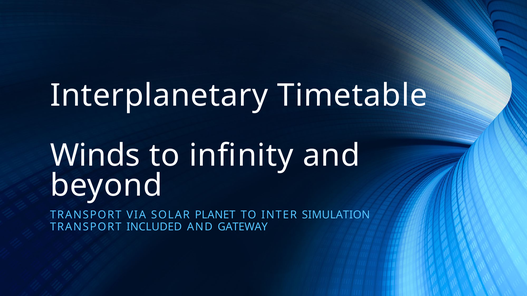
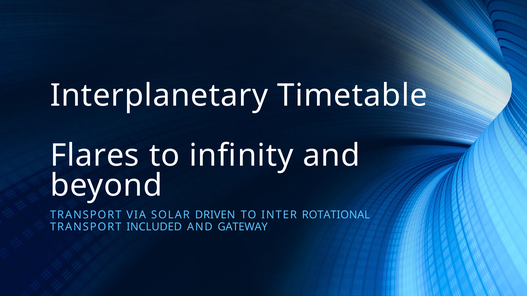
Winds: Winds -> Flares (95, 156)
PLANET: PLANET -> DRIVEN (215, 215)
SIMULATION: SIMULATION -> ROTATIONAL (336, 215)
